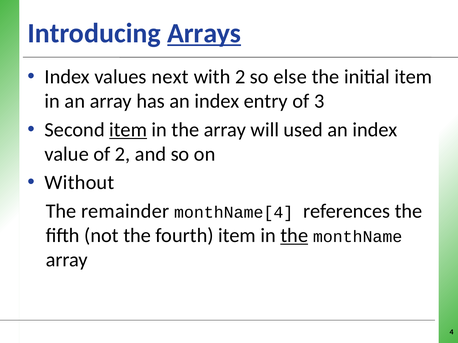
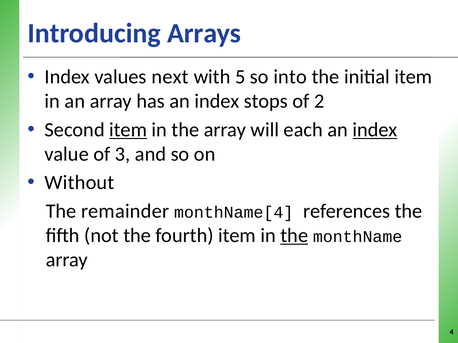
Arrays underline: present -> none (204, 33)
with 2: 2 -> 5 (240, 77)
else: else -> into (290, 77)
entry: entry -> stops (266, 101)
3: 3 -> 2 (319, 101)
used: used -> each (303, 130)
index underline: none -> present (375, 130)
of 2: 2 -> 3 (123, 154)
